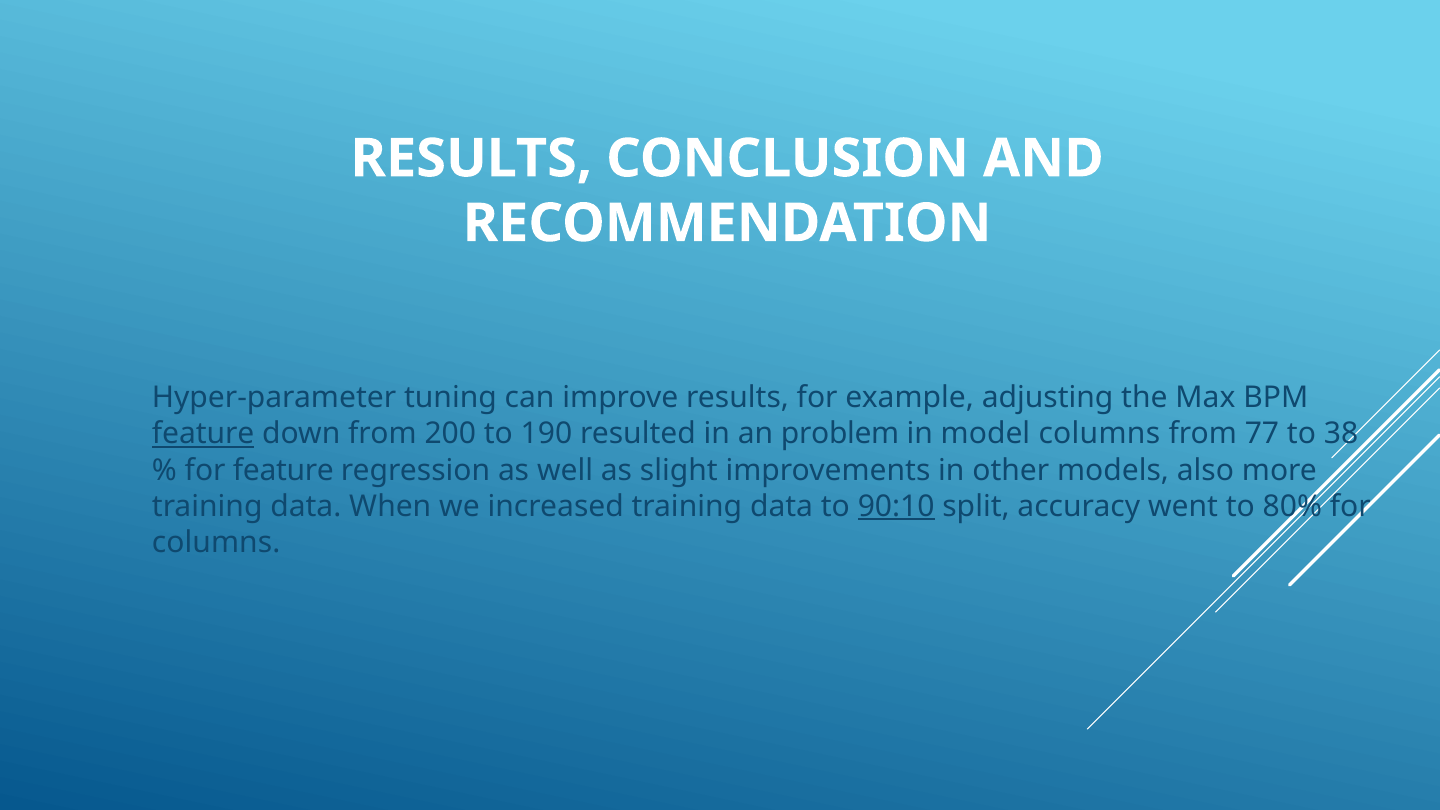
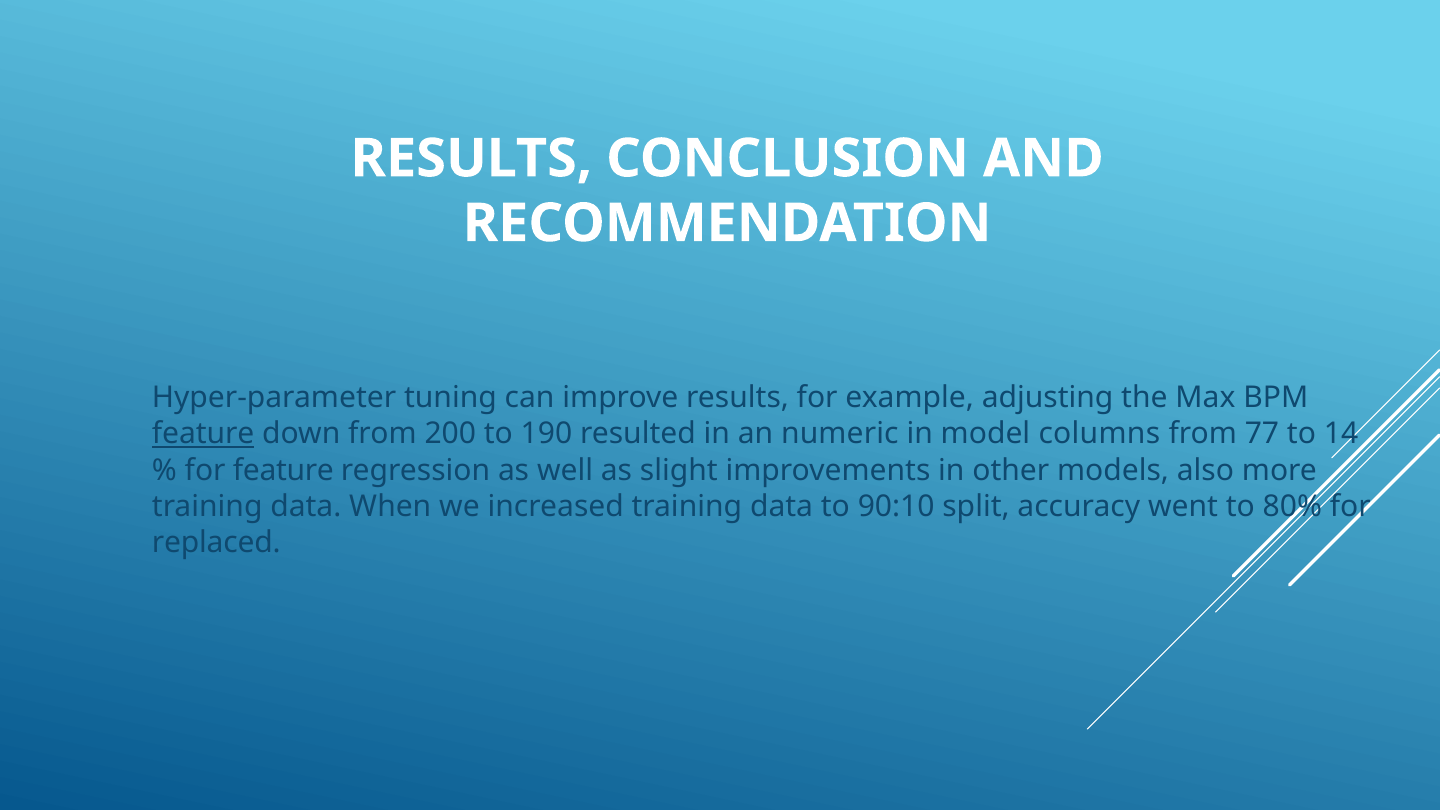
problem: problem -> numeric (840, 434)
38: 38 -> 14 (1341, 434)
90:10 underline: present -> none (896, 506)
columns: columns -> replaced (216, 542)
